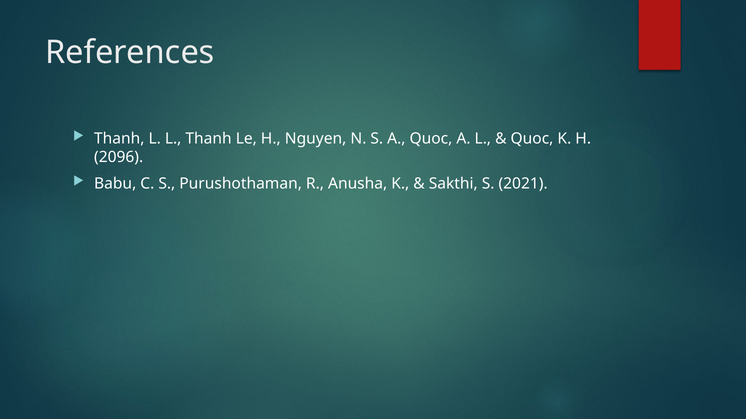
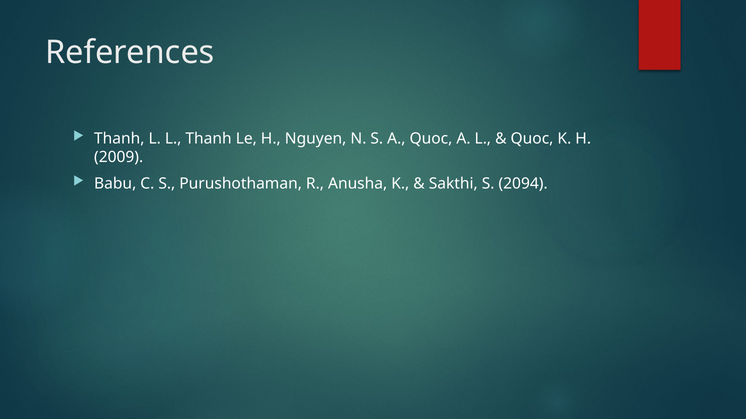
2096: 2096 -> 2009 (119, 157)
2021: 2021 -> 2094 (523, 184)
